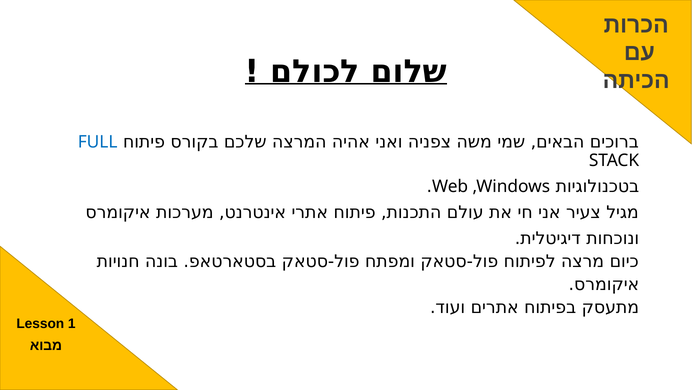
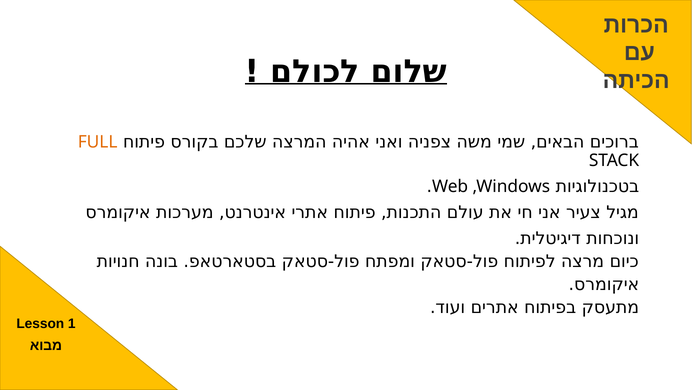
FULL colour: blue -> orange (98, 142)
